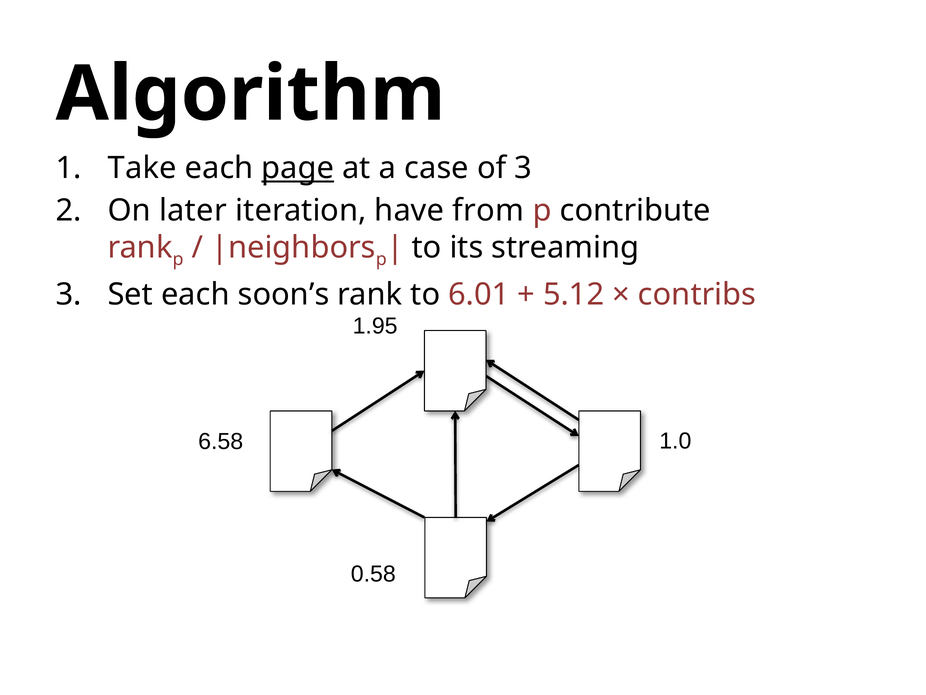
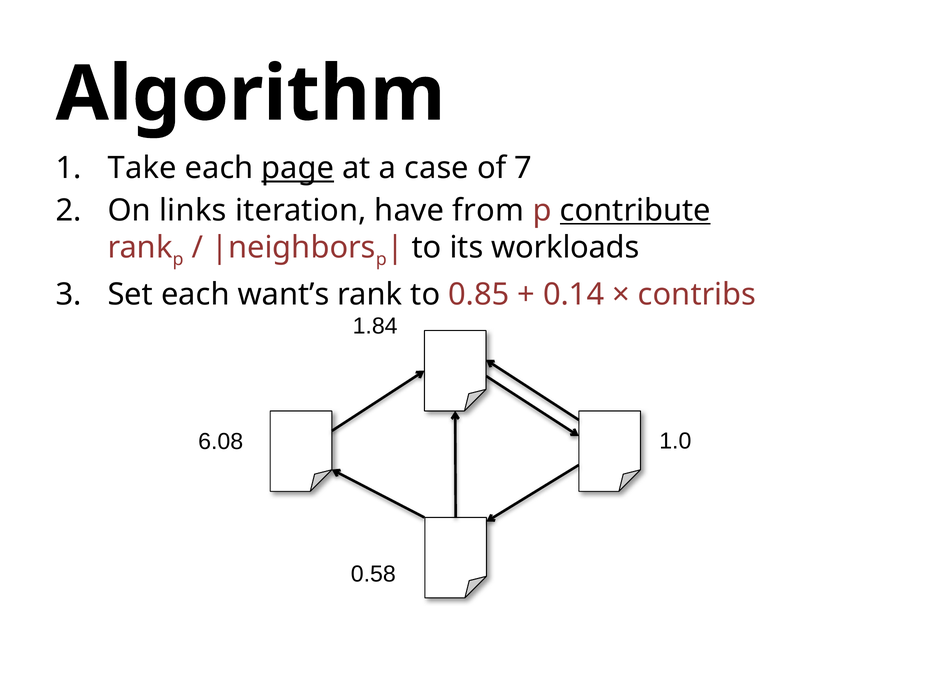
of 3: 3 -> 7 (523, 168)
later: later -> links (193, 210)
contribute underline: none -> present (635, 210)
streaming: streaming -> workloads (565, 247)
soon’s: soon’s -> want’s (284, 295)
6.01: 6.01 -> 0.85 (479, 295)
5.12: 5.12 -> 0.14 (574, 295)
1.95: 1.95 -> 1.84 (375, 326)
6.58: 6.58 -> 6.08 (221, 441)
